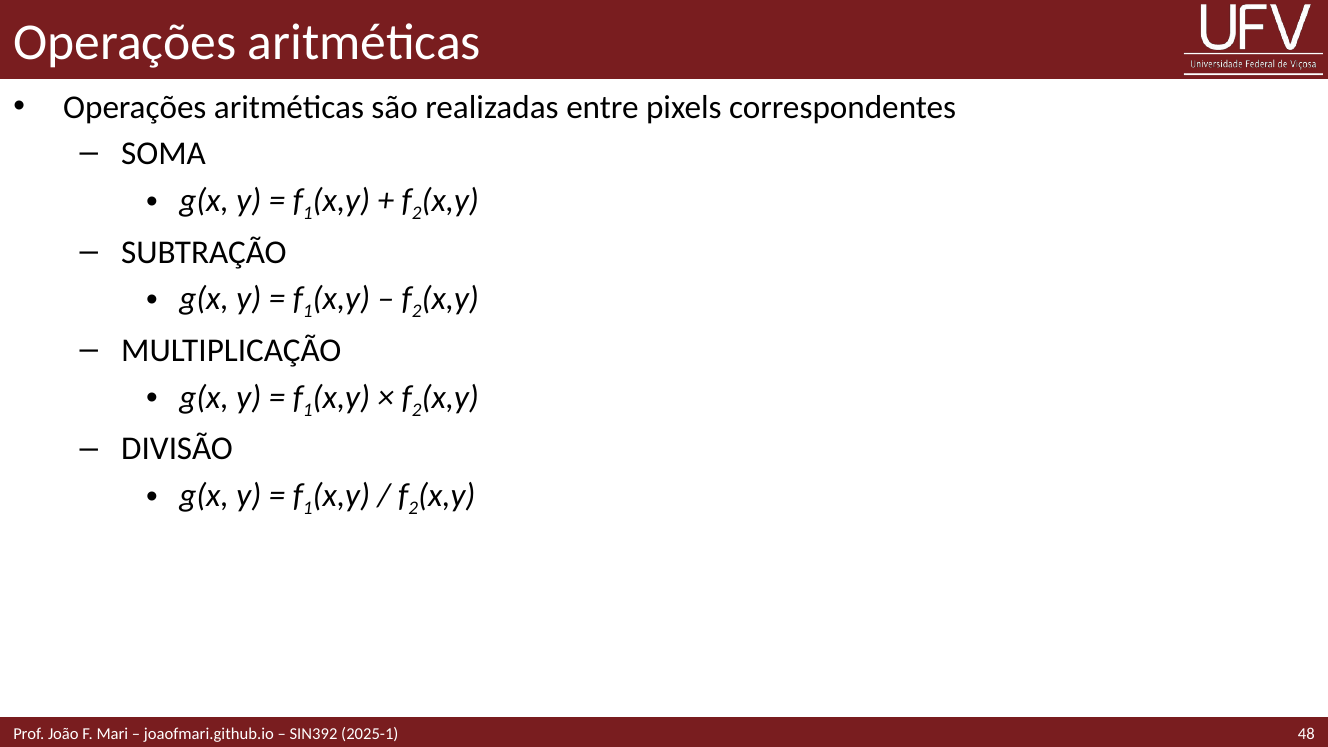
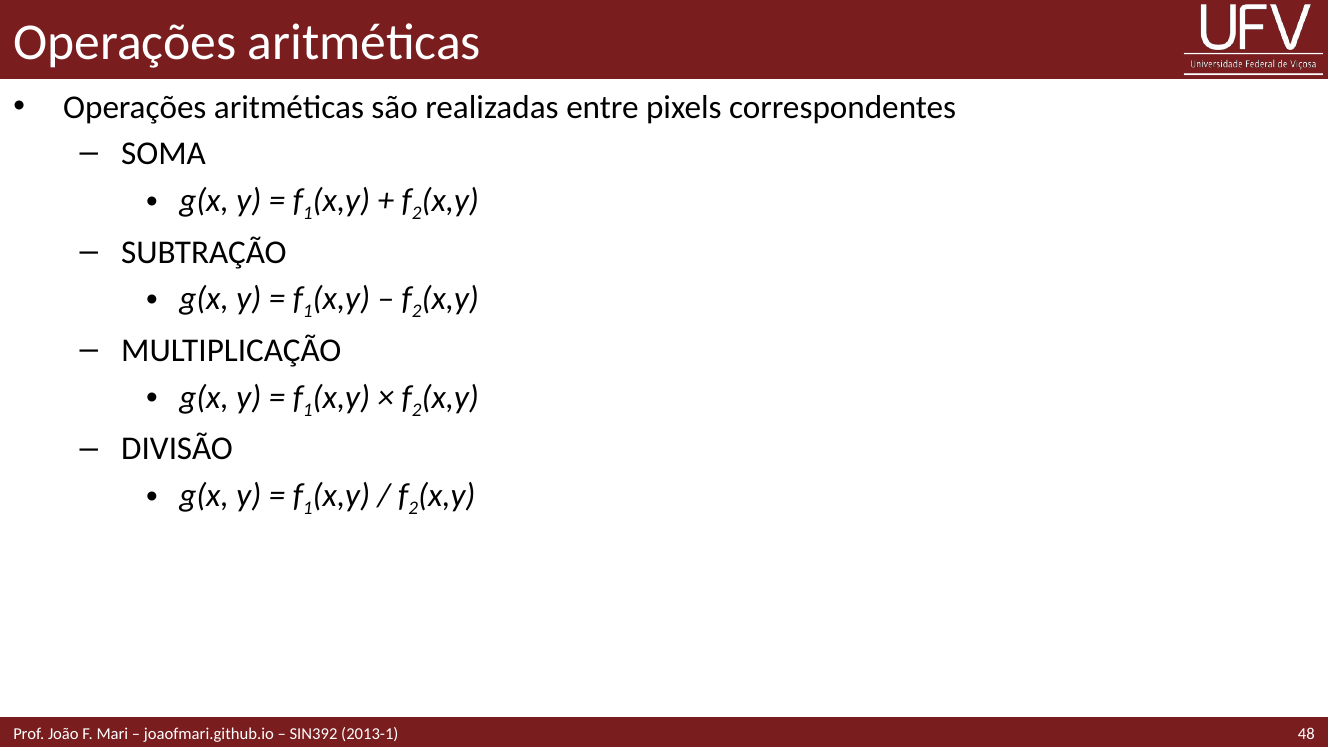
2025-1: 2025-1 -> 2013-1 (370, 734)
